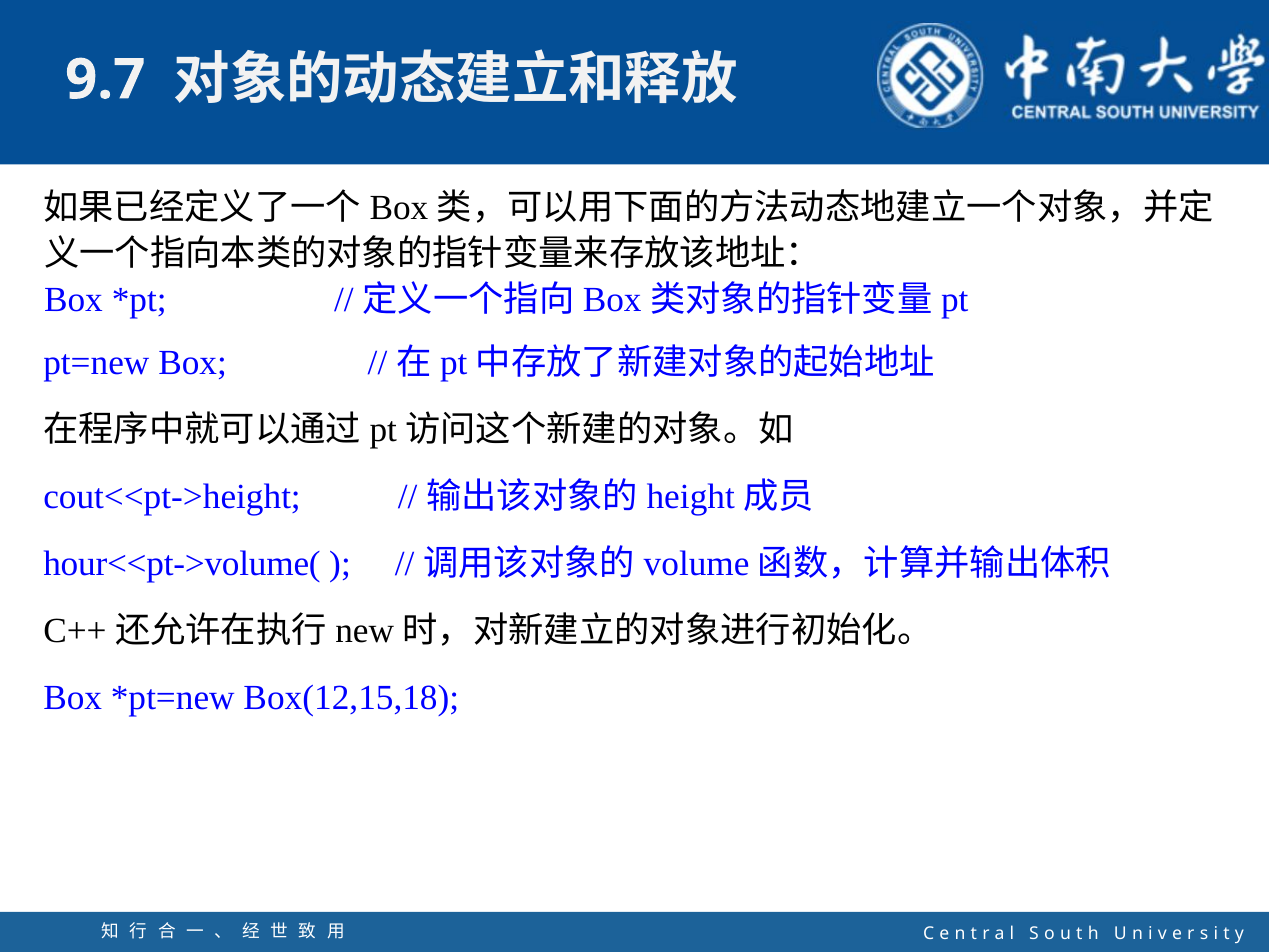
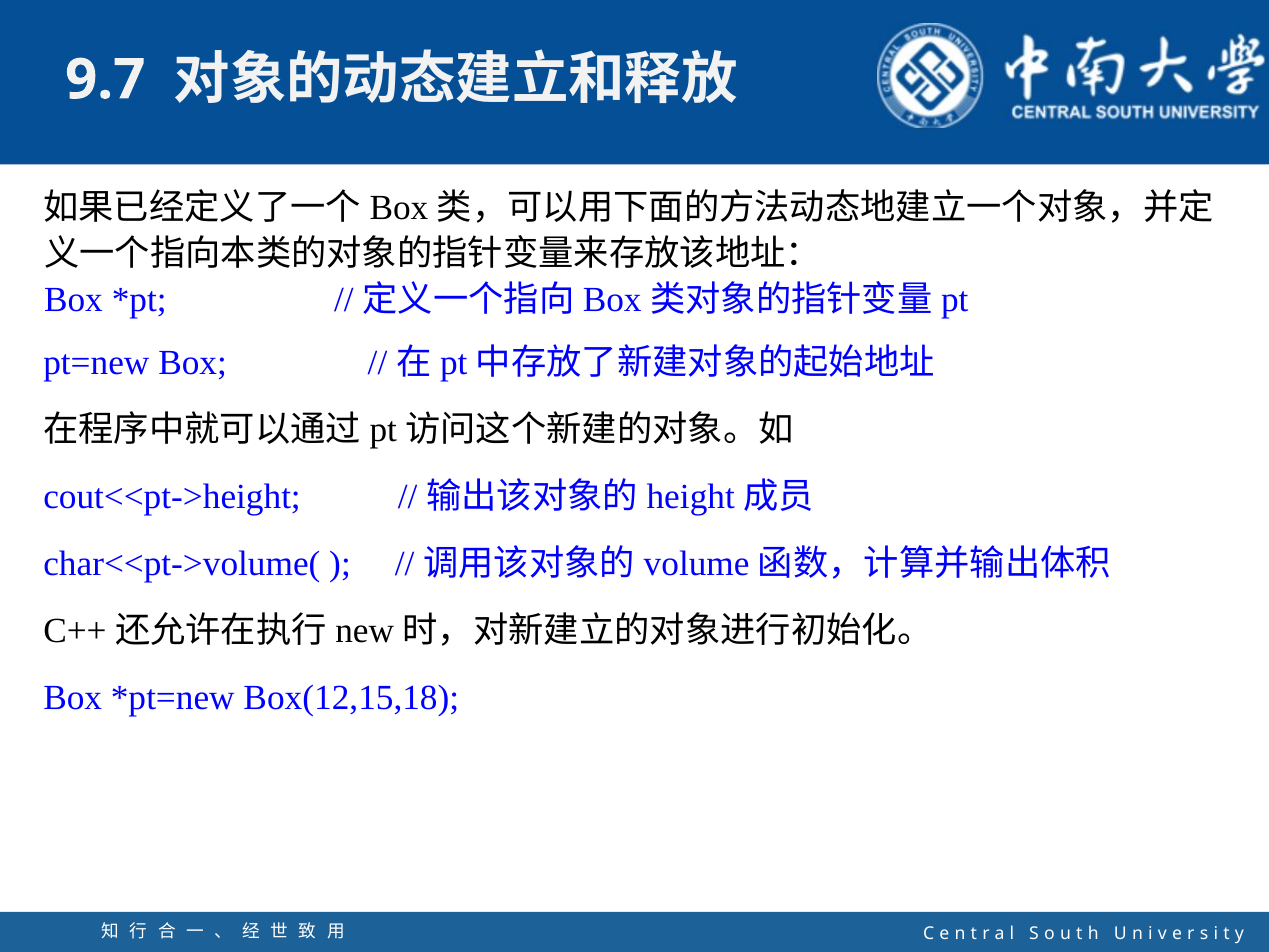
hour<<pt->volume(: hour<<pt->volume( -> char<<pt->volume( (182, 564)
